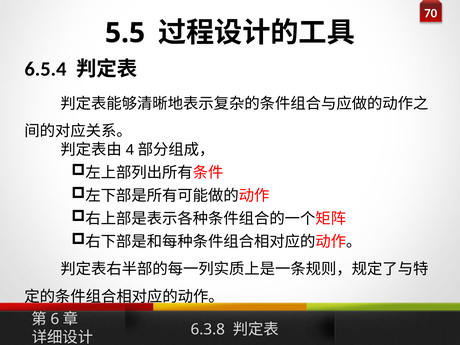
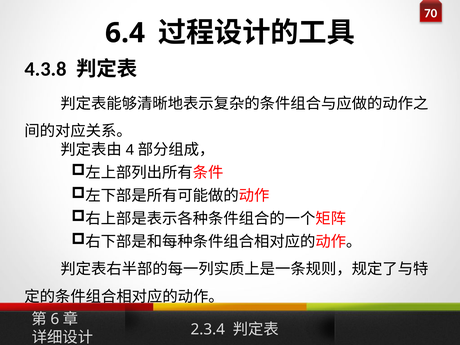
5.5: 5.5 -> 6.4 (125, 33)
6.5.4: 6.5.4 -> 4.3.8 (45, 69)
6.3.8: 6.3.8 -> 2.3.4 (208, 330)
